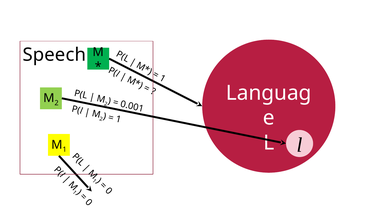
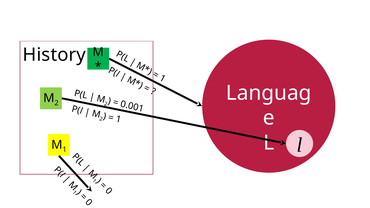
Speech: Speech -> History (54, 55)
